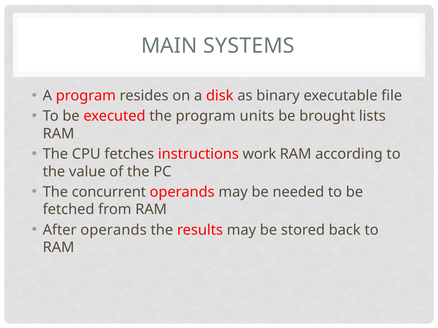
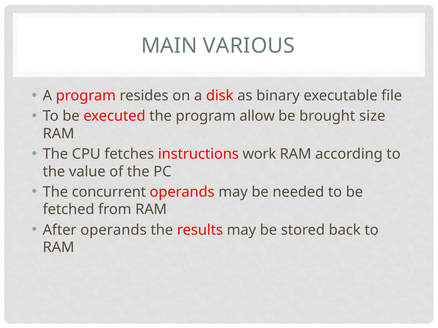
SYSTEMS: SYSTEMS -> VARIOUS (249, 46)
units: units -> allow (257, 116)
lists: lists -> size (372, 116)
